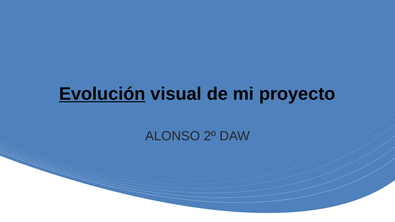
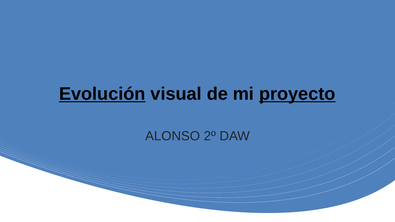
proyecto underline: none -> present (297, 94)
